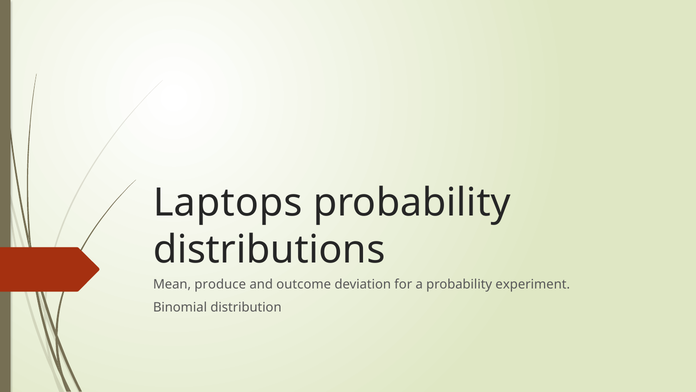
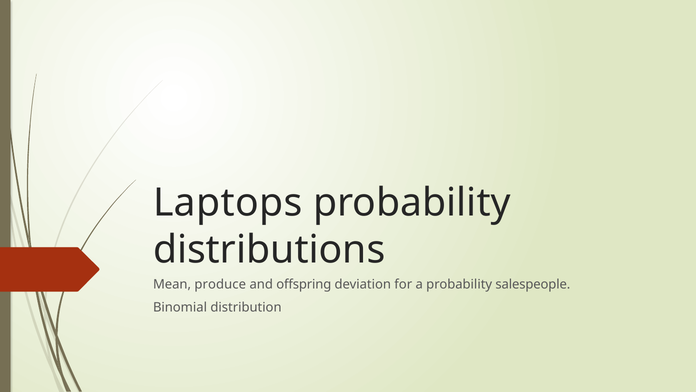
outcome: outcome -> offspring (304, 284)
experiment: experiment -> salespeople (533, 284)
